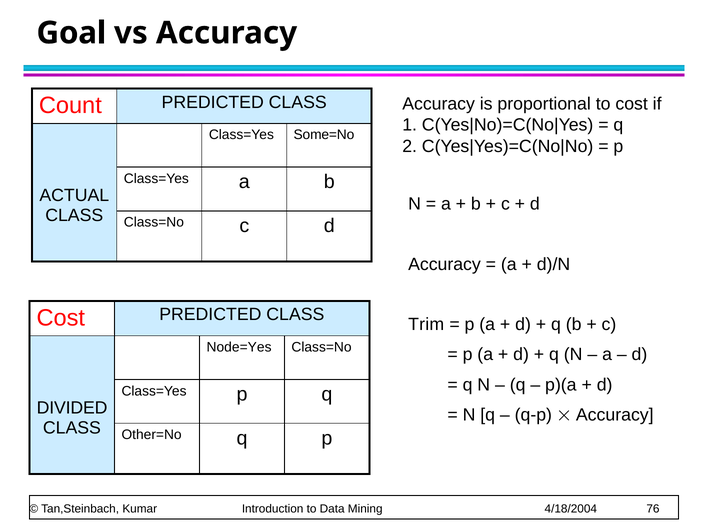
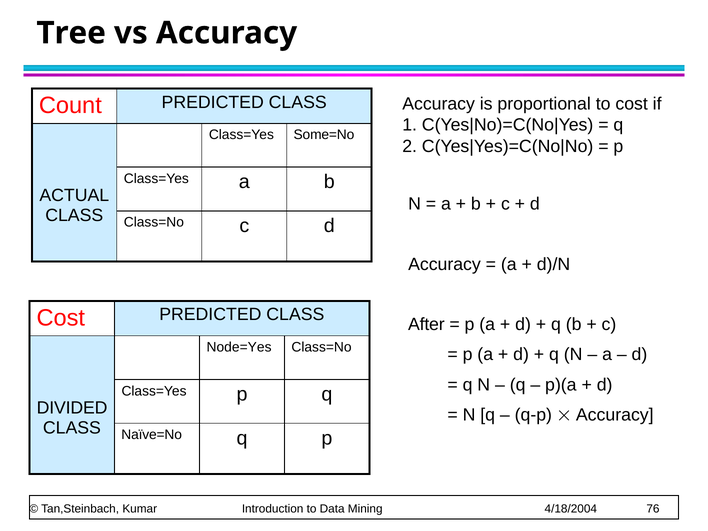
Goal: Goal -> Tree (71, 33)
Trim: Trim -> After (426, 325)
Other=No: Other=No -> Naïve=No (152, 435)
